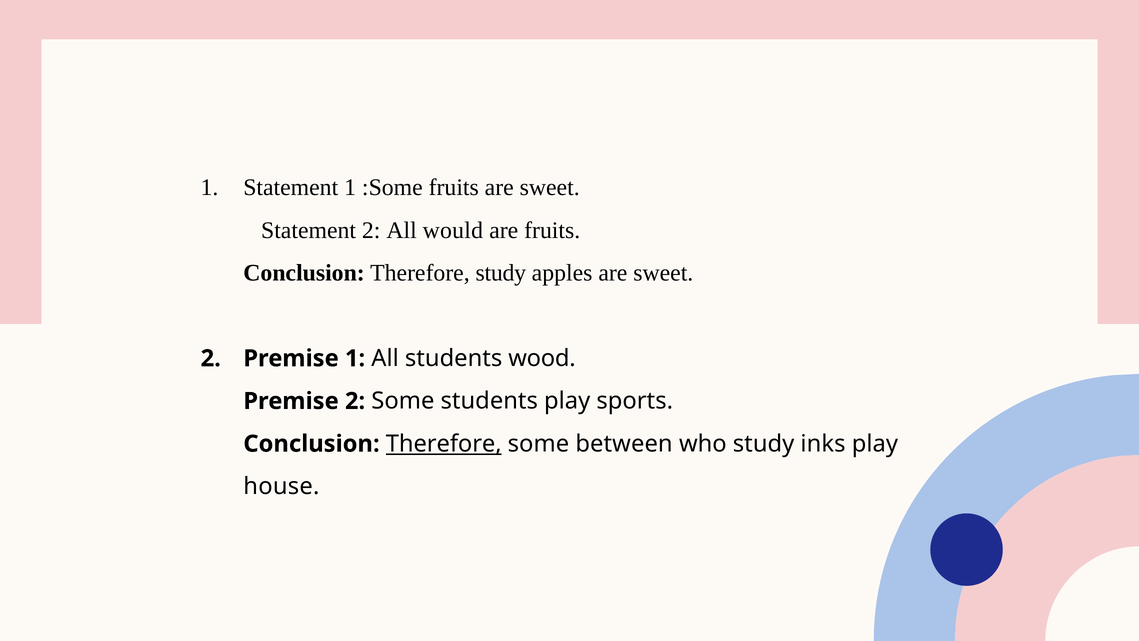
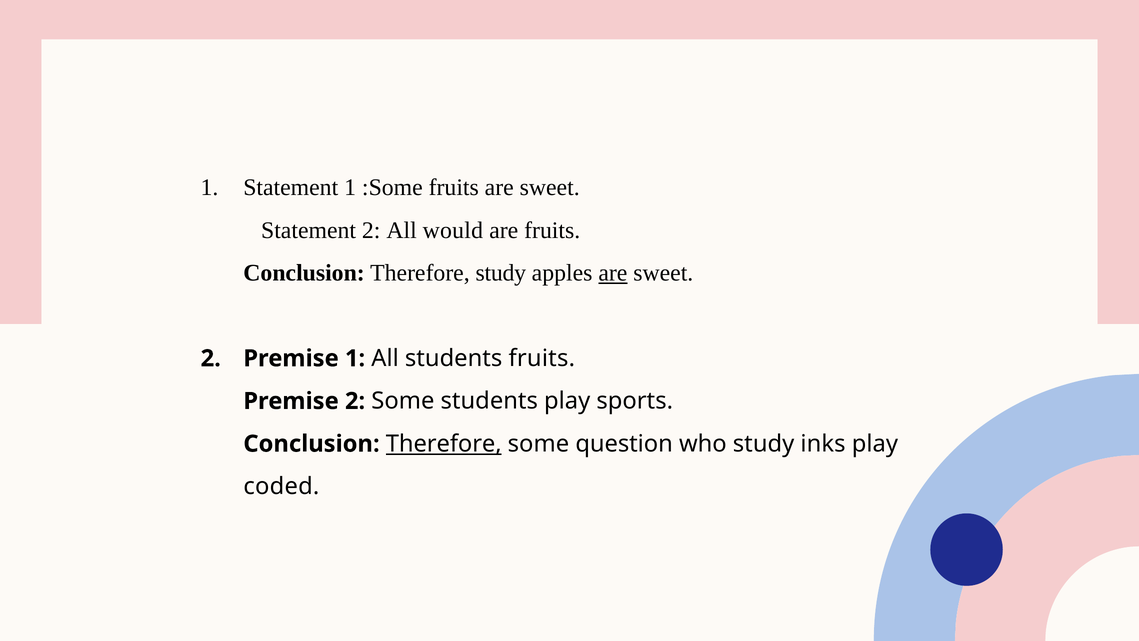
are underline: none -> present (613, 273)
students wood: wood -> fruits (542, 358)
between: between -> question (624, 444)
house: house -> coded (281, 486)
